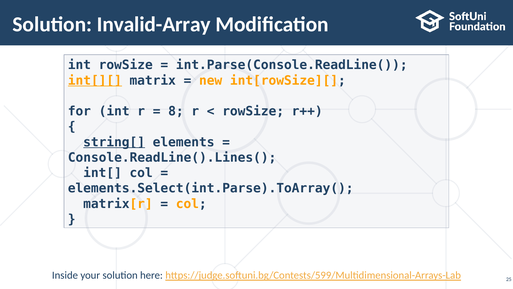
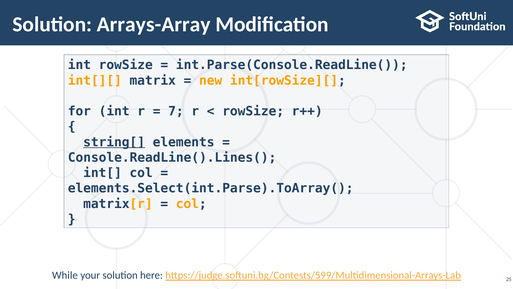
Invalid-Array: Invalid-Array -> Arrays-Array (154, 24)
int[][ underline: present -> none (95, 80)
8: 8 -> 7 (176, 111)
Inside: Inside -> While (65, 275)
